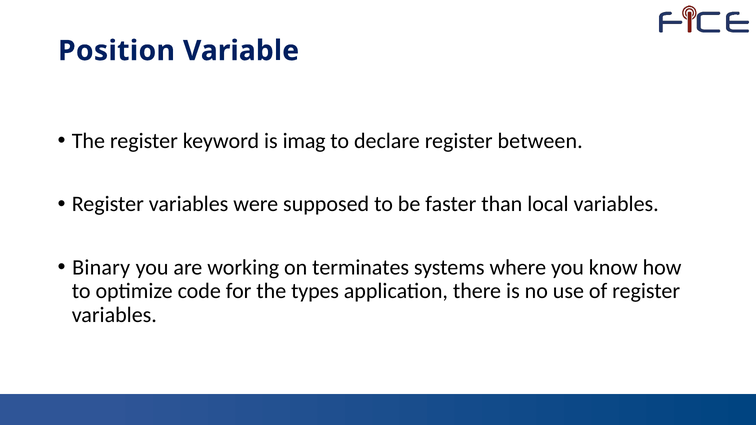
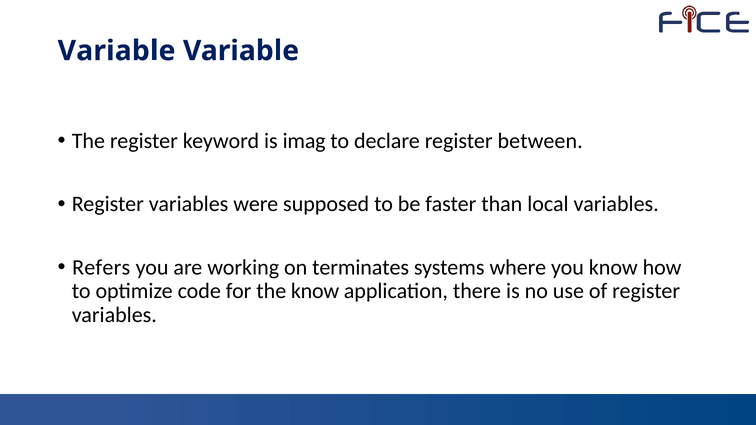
Position: Position -> Variable (117, 51)
Binary: Binary -> Refers (101, 268)
the types: types -> know (315, 291)
